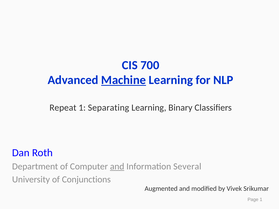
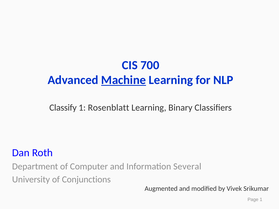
Repeat: Repeat -> Classify (63, 108)
Separating: Separating -> Rosenblatt (109, 108)
and underline: present -> none (117, 167)
